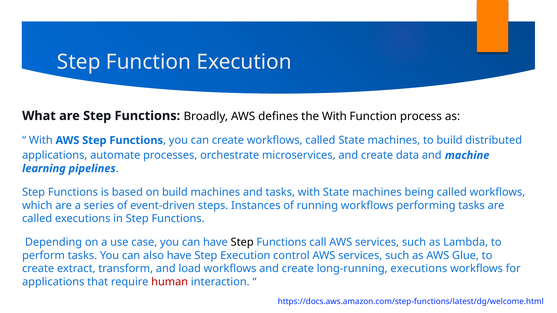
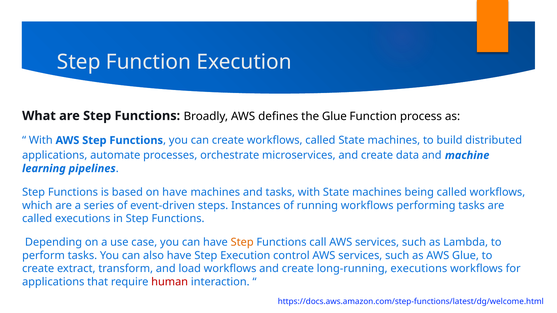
the With: With -> Glue (334, 116)
on build: build -> have (175, 192)
Step colour: black -> orange (242, 242)
